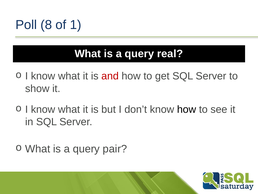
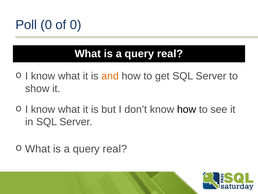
Poll 8: 8 -> 0 (46, 25)
of 1: 1 -> 0 (76, 25)
and colour: red -> orange (110, 76)
pair: pair -> real (115, 148)
